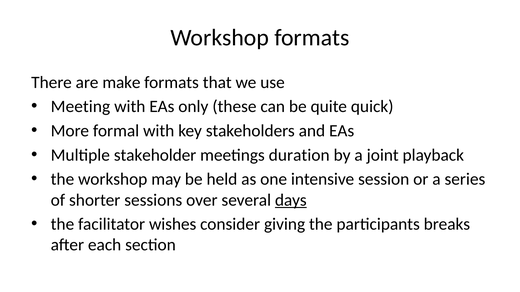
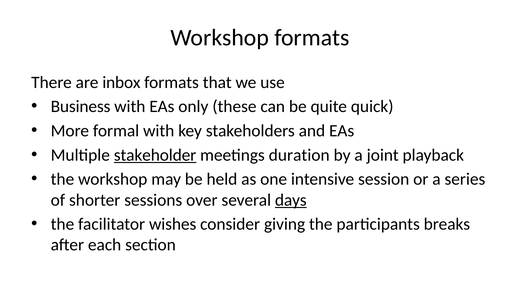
make: make -> inbox (121, 82)
Meeting: Meeting -> Business (81, 107)
stakeholder underline: none -> present (155, 155)
